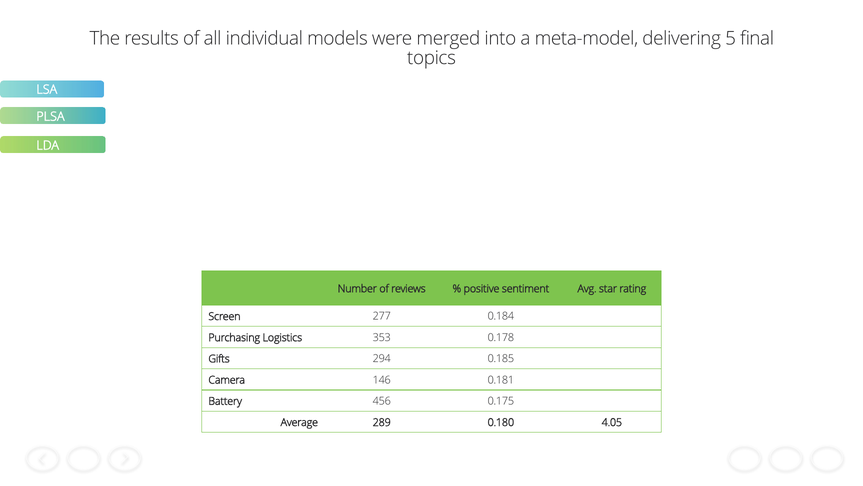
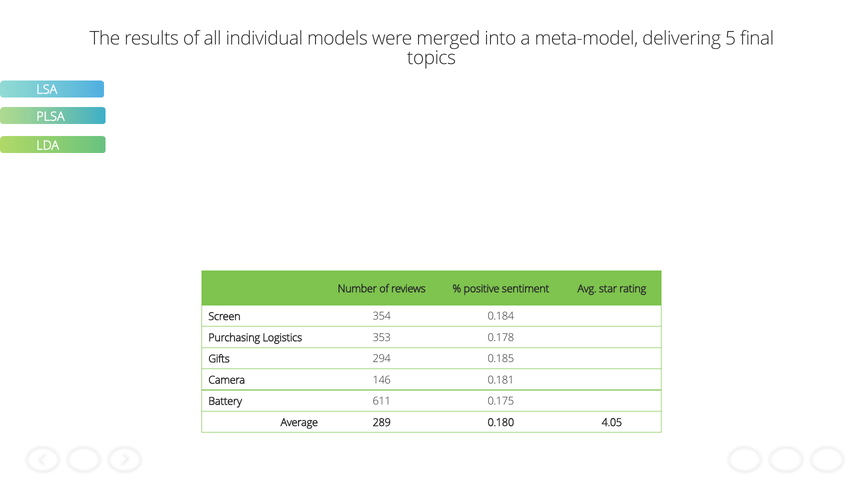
277: 277 -> 354 (382, 316)
456: 456 -> 611 (382, 401)
